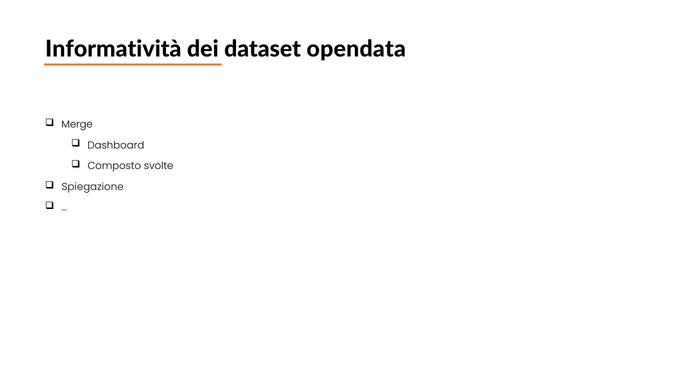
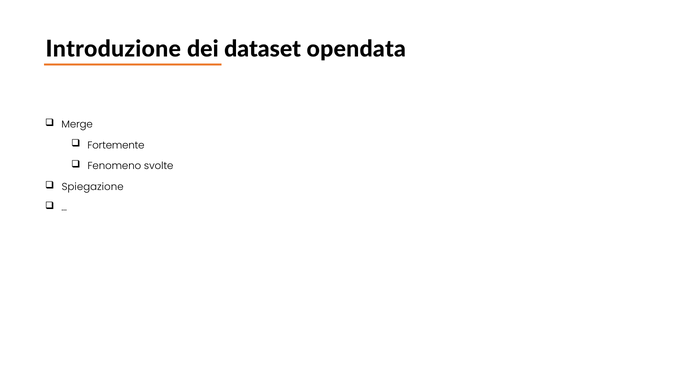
Informatività: Informatività -> Introduzione (113, 49)
Dashboard: Dashboard -> Fortemente (116, 145)
Composto: Composto -> Fenomeno (114, 166)
